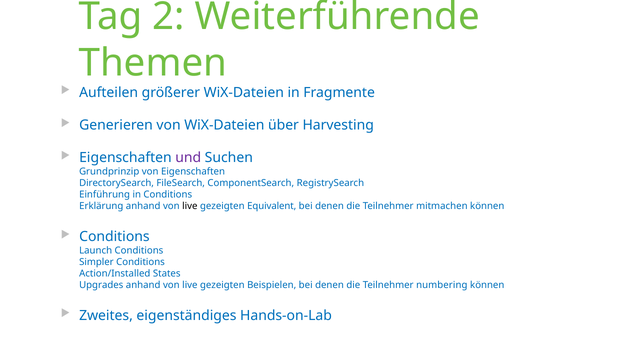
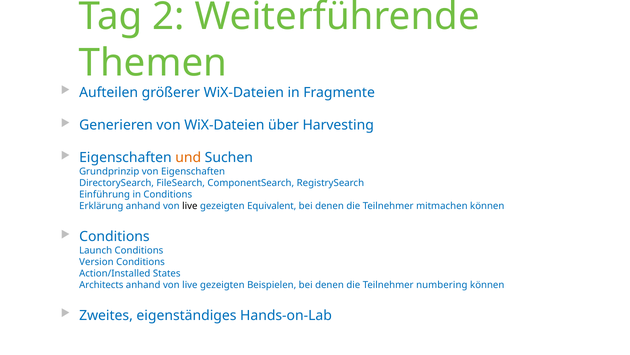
und colour: purple -> orange (188, 157)
Simpler: Simpler -> Version (96, 262)
Upgrades: Upgrades -> Architects (101, 285)
